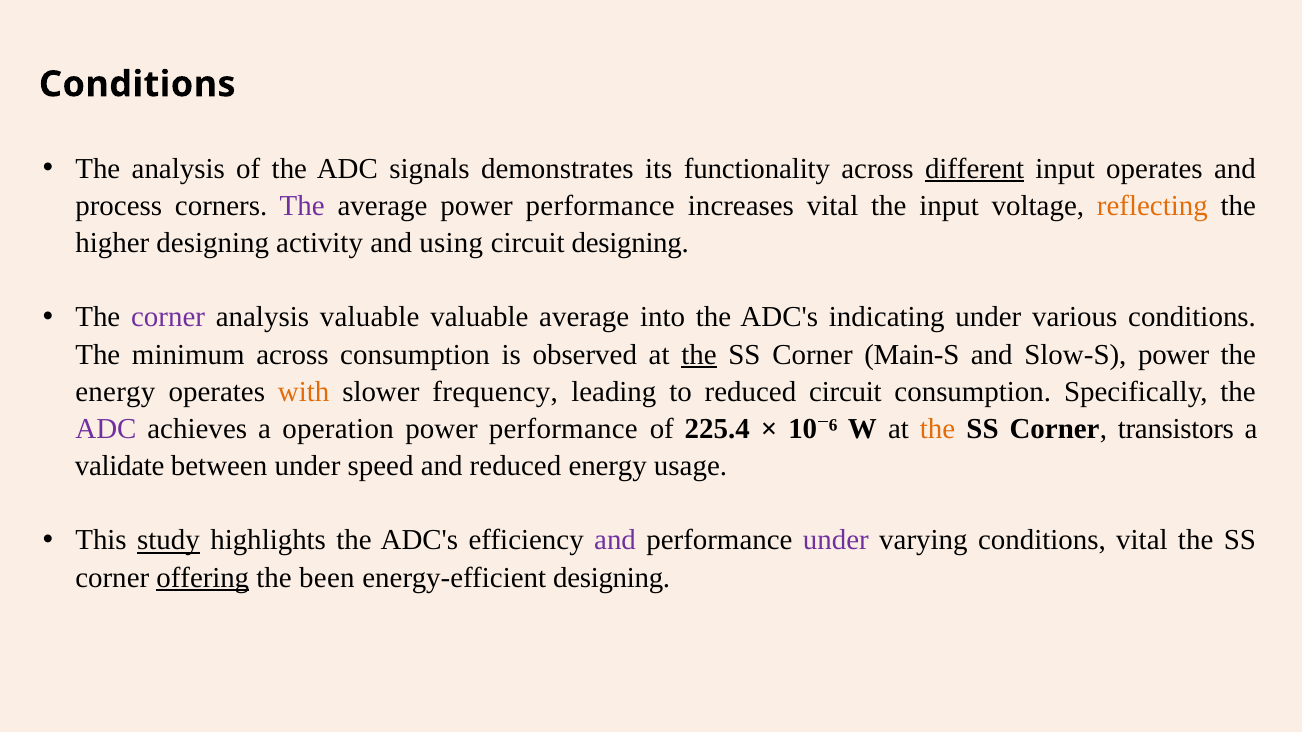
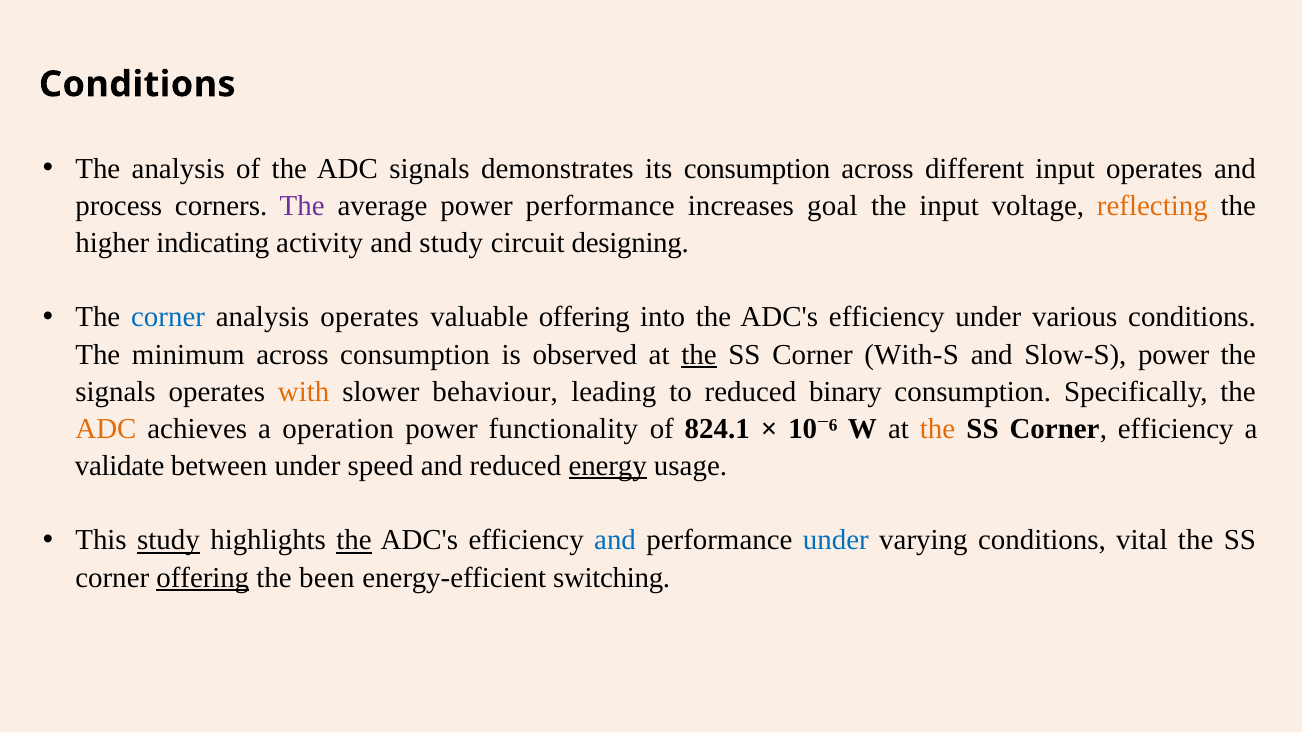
its functionality: functionality -> consumption (757, 169)
different underline: present -> none (975, 169)
increases vital: vital -> goal (832, 206)
higher designing: designing -> indicating (213, 243)
and using: using -> study (451, 243)
corner colour: purple -> blue (168, 318)
analysis valuable: valuable -> operates (370, 318)
valuable average: average -> offering (584, 318)
into the ADC's indicating: indicating -> efficiency (887, 318)
Main-S: Main-S -> With-S (912, 355)
energy: energy -> signals (116, 392)
frequency: frequency -> behaviour (495, 392)
reduced circuit: circuit -> binary (845, 392)
ADC colour: purple -> orange (106, 429)
performance: performance -> functionality (563, 429)
225.4: 225.4 -> 824.1 (717, 429)
Corner transistors: transistors -> efficiency (1176, 429)
energy underline: none -> present (608, 466)
the underline: none -> present (354, 541)
and colour: purple -> blue (615, 541)
under colour: purple -> blue (836, 541)
energy-efficient designing: designing -> switching (612, 578)
